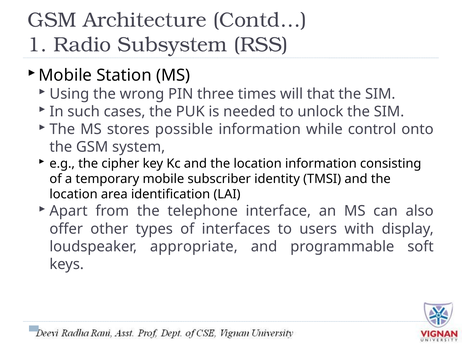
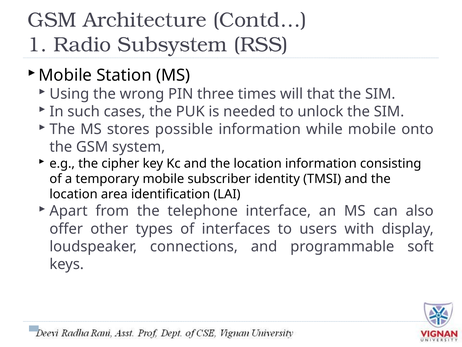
while control: control -> mobile (372, 129)
appropriate: appropriate -> connections (194, 246)
